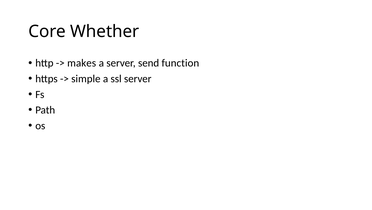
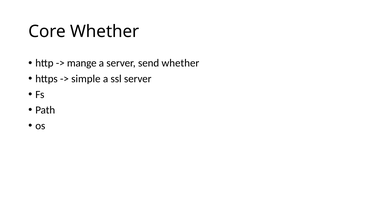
makes: makes -> mange (82, 63)
send function: function -> whether (180, 63)
